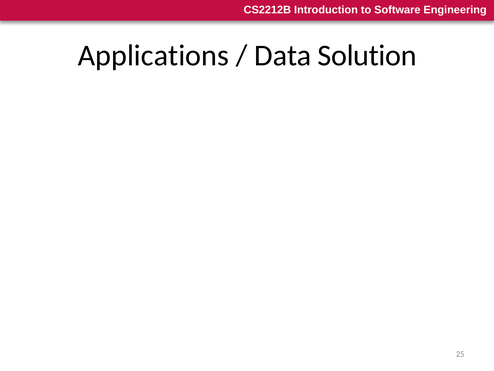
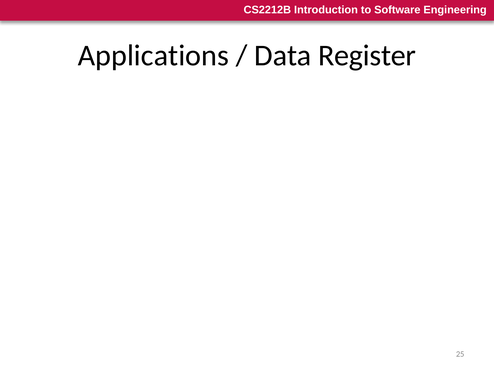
Solution: Solution -> Register (367, 56)
